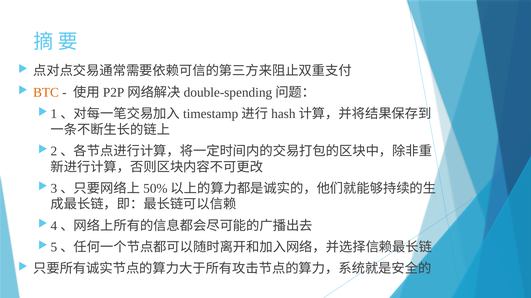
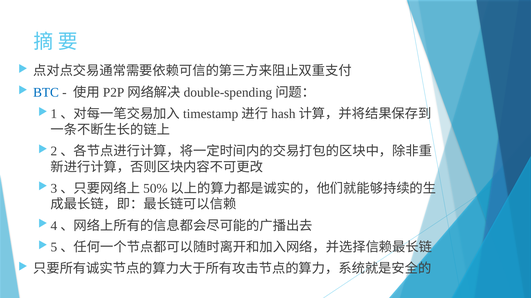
BTC colour: orange -> blue (46, 93)
